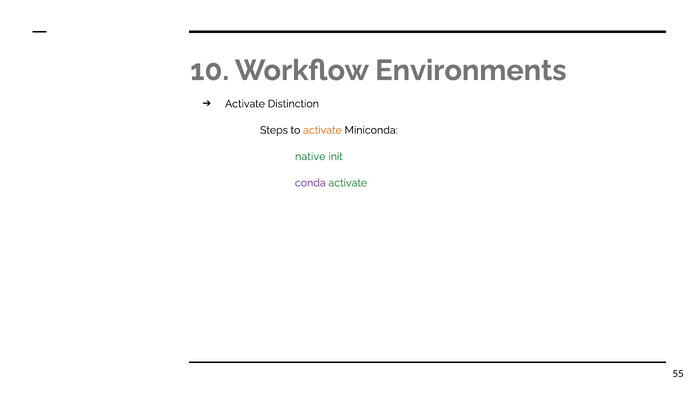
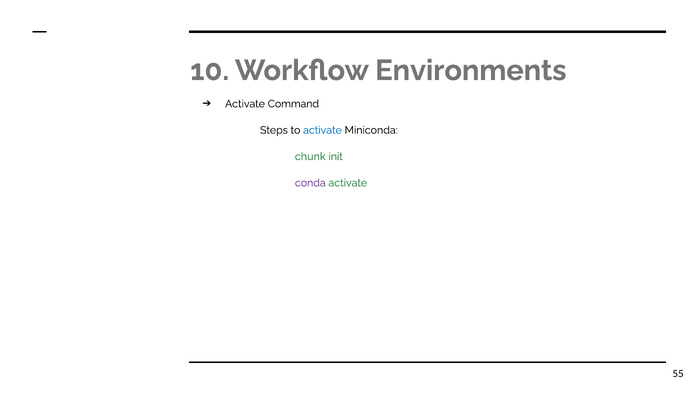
Distinction: Distinction -> Command (293, 104)
activate colour: orange -> blue (322, 130)
native: native -> chunk (310, 156)
